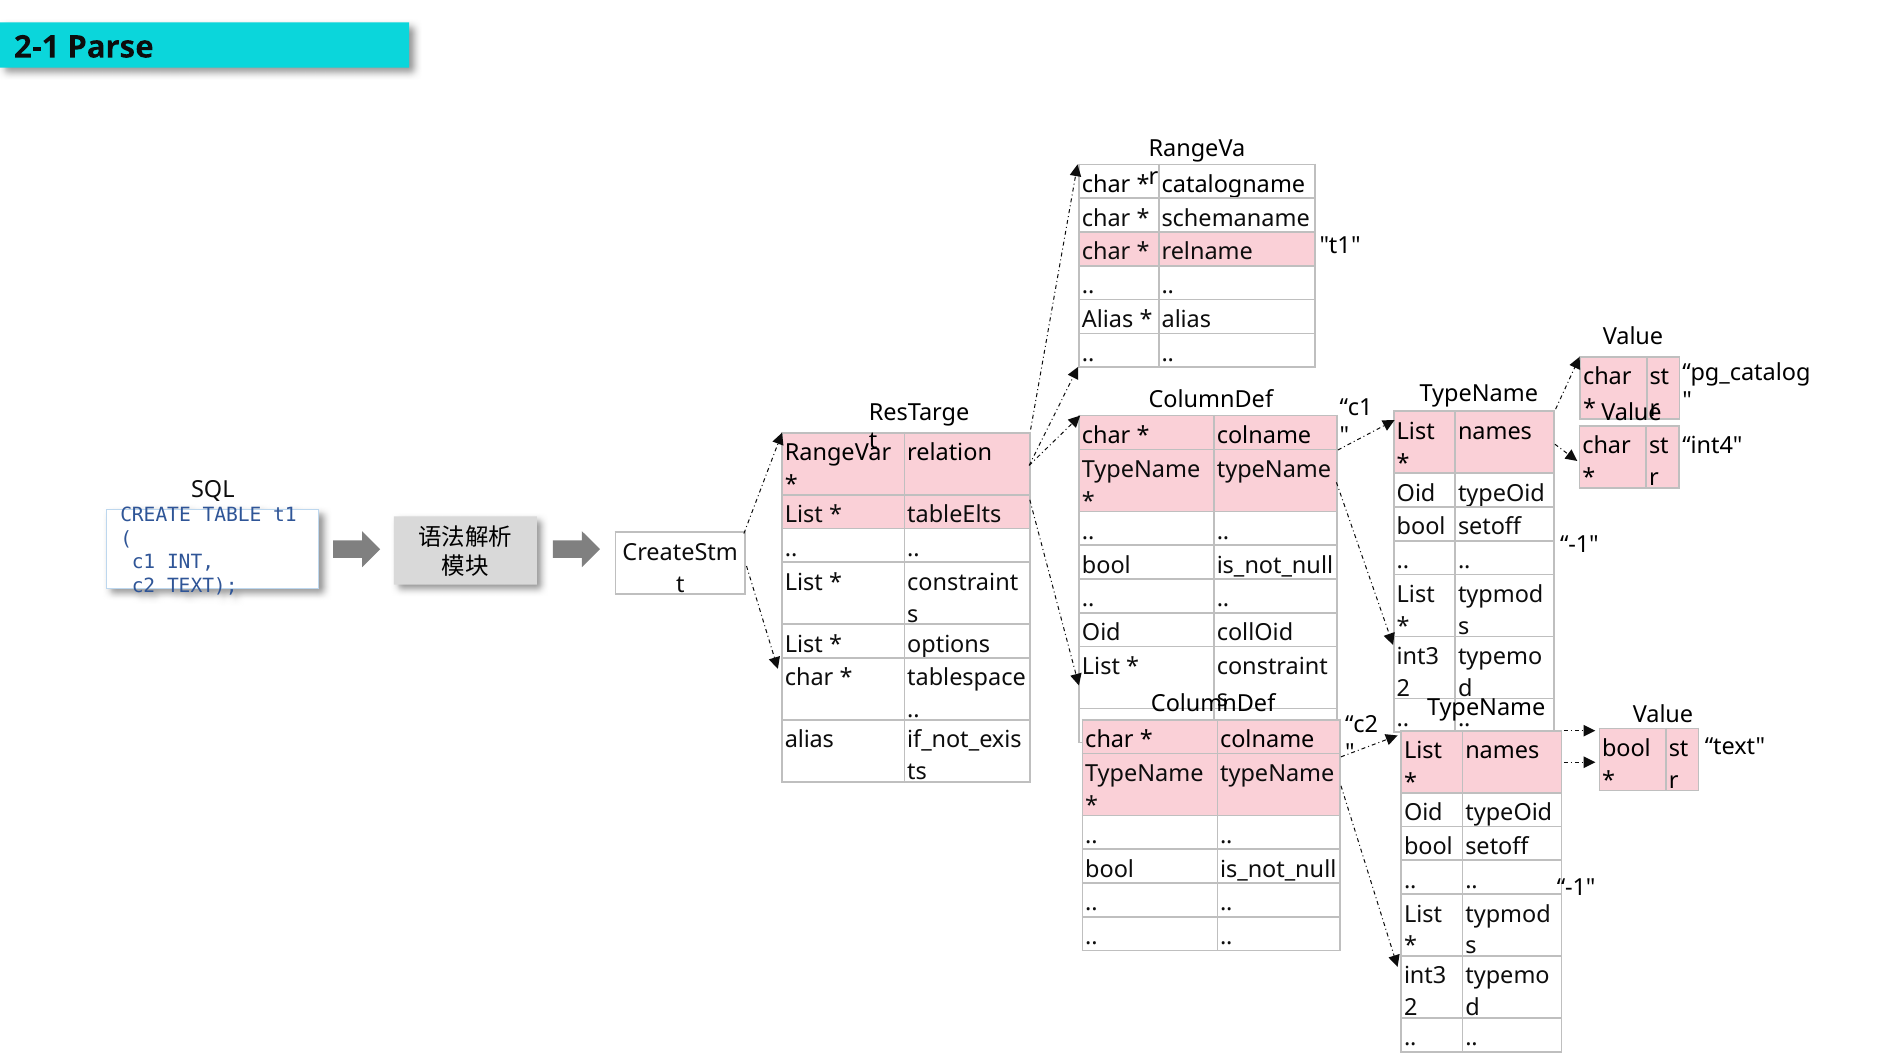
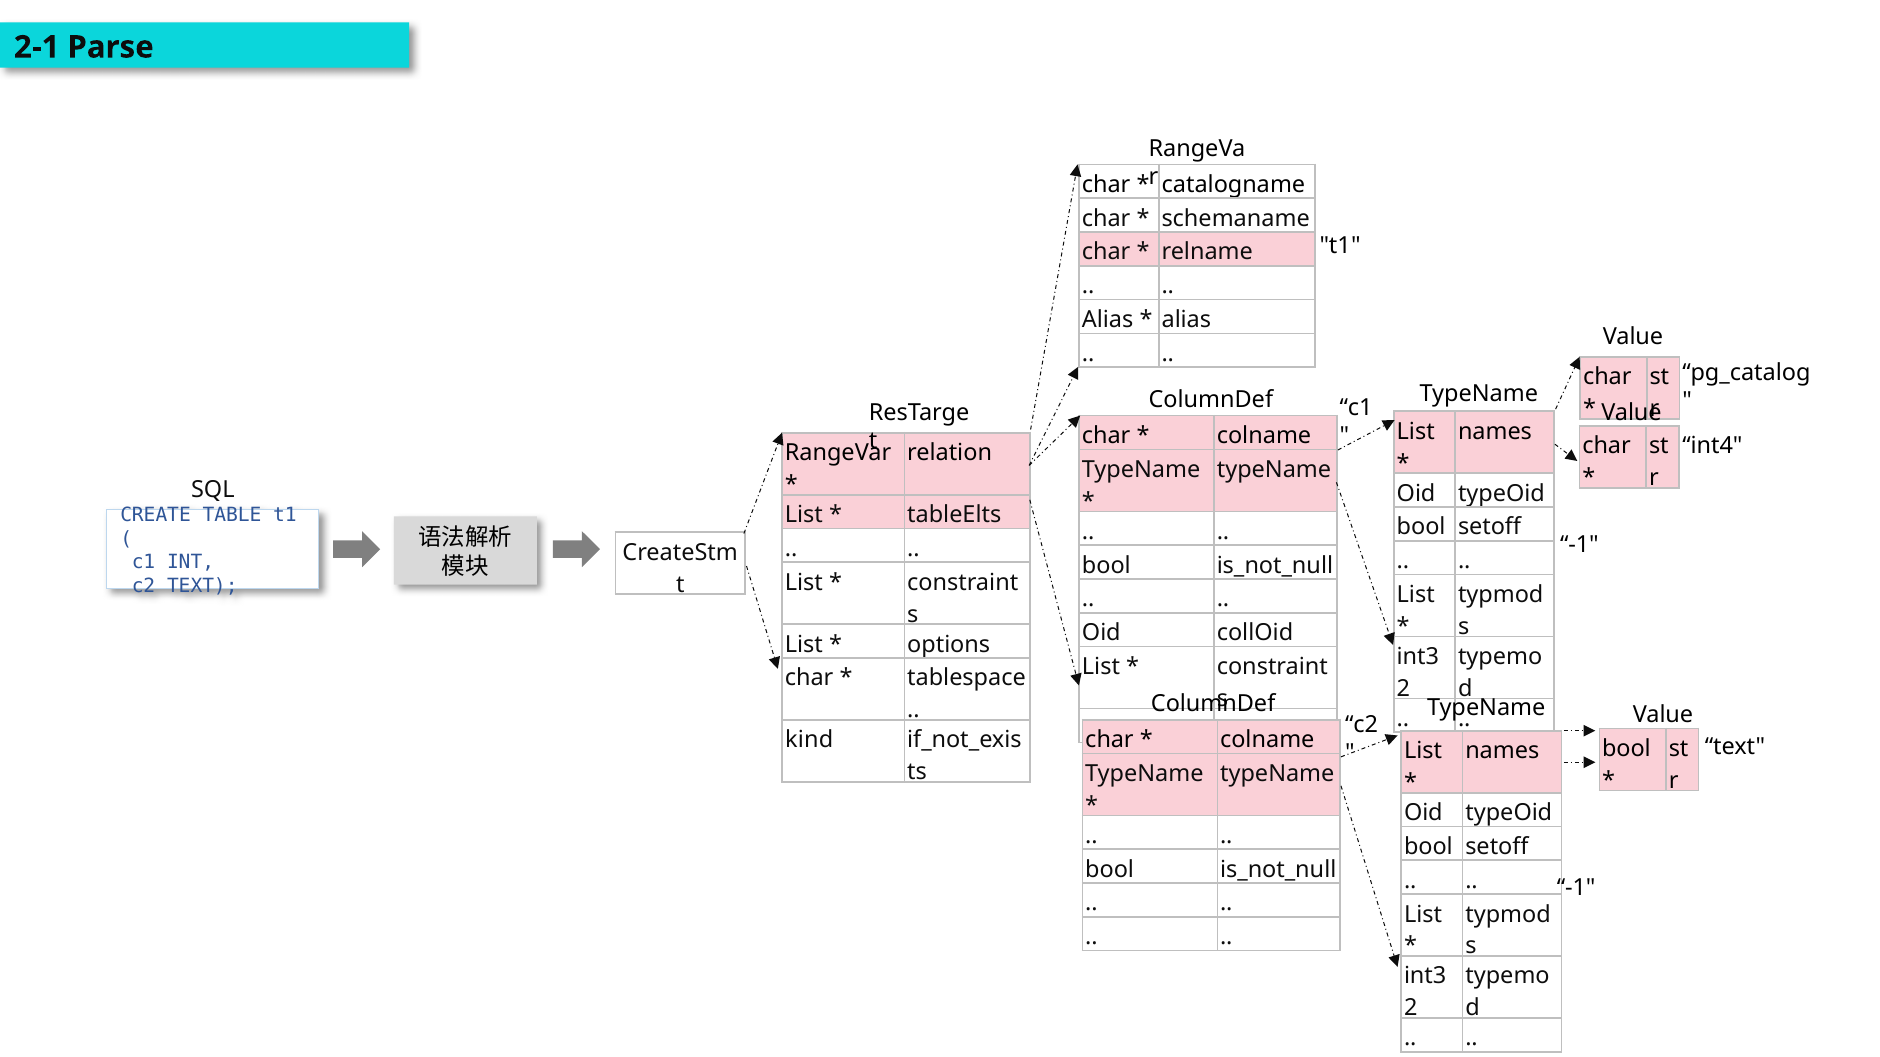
alias: alias -> kind (809, 741)
